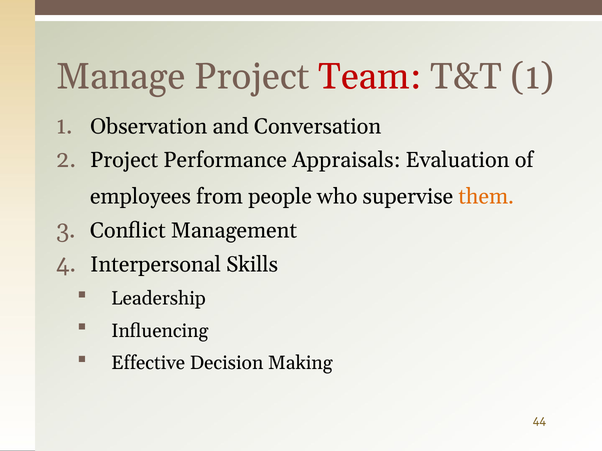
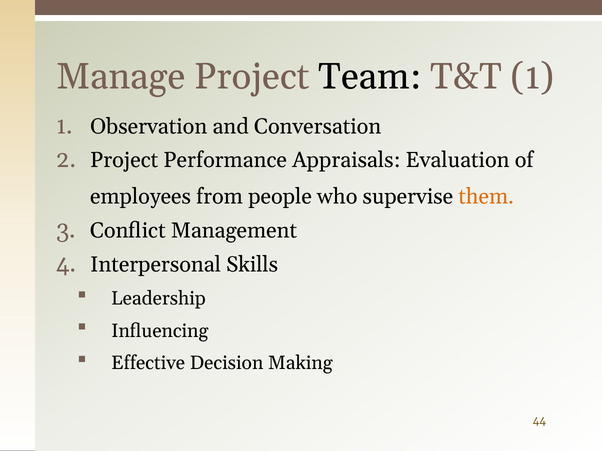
Team colour: red -> black (370, 77)
